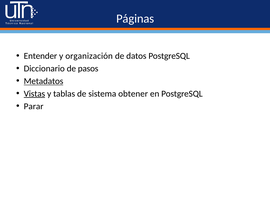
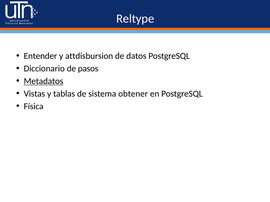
Páginas: Páginas -> Reltype (135, 19)
organización: organización -> attdisbursion (89, 56)
Vistas underline: present -> none (34, 94)
Parar: Parar -> Física (34, 107)
